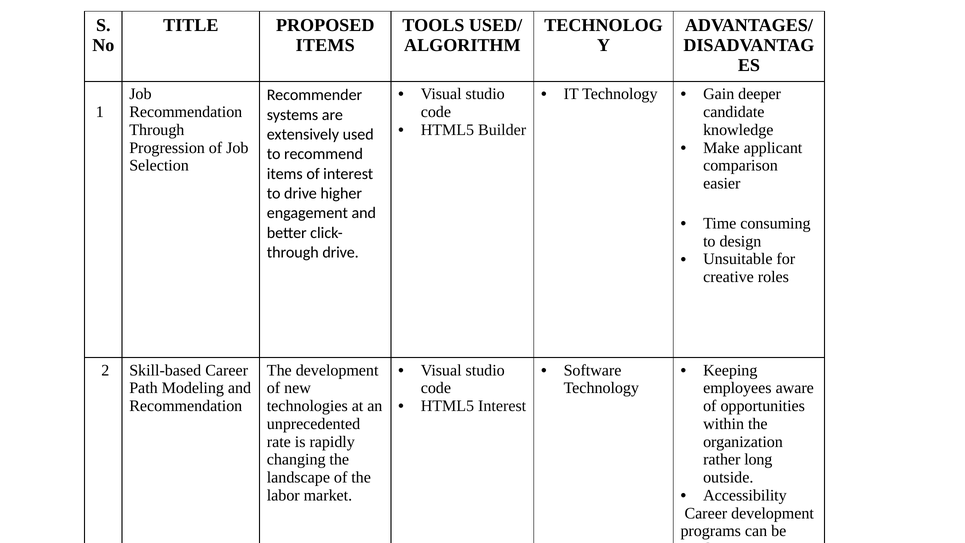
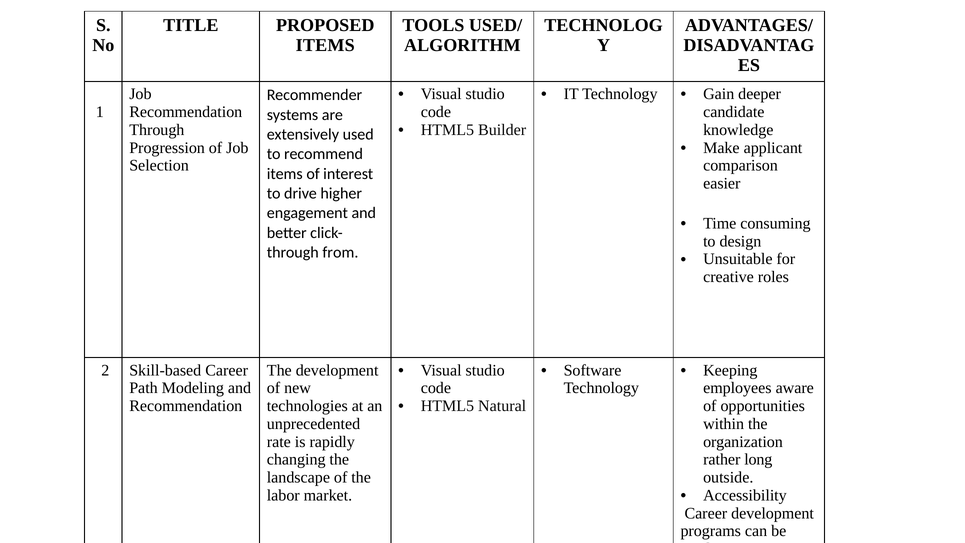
through drive: drive -> from (340, 252)
HTML5 Interest: Interest -> Natural (502, 406)
